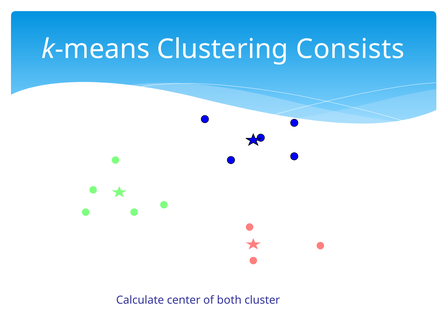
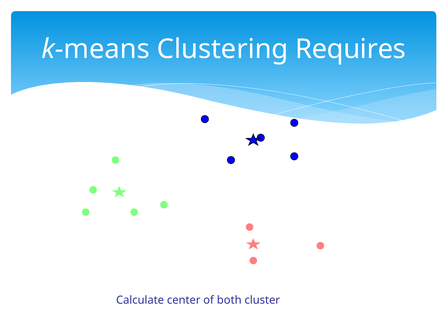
Consists: Consists -> Requires (350, 49)
